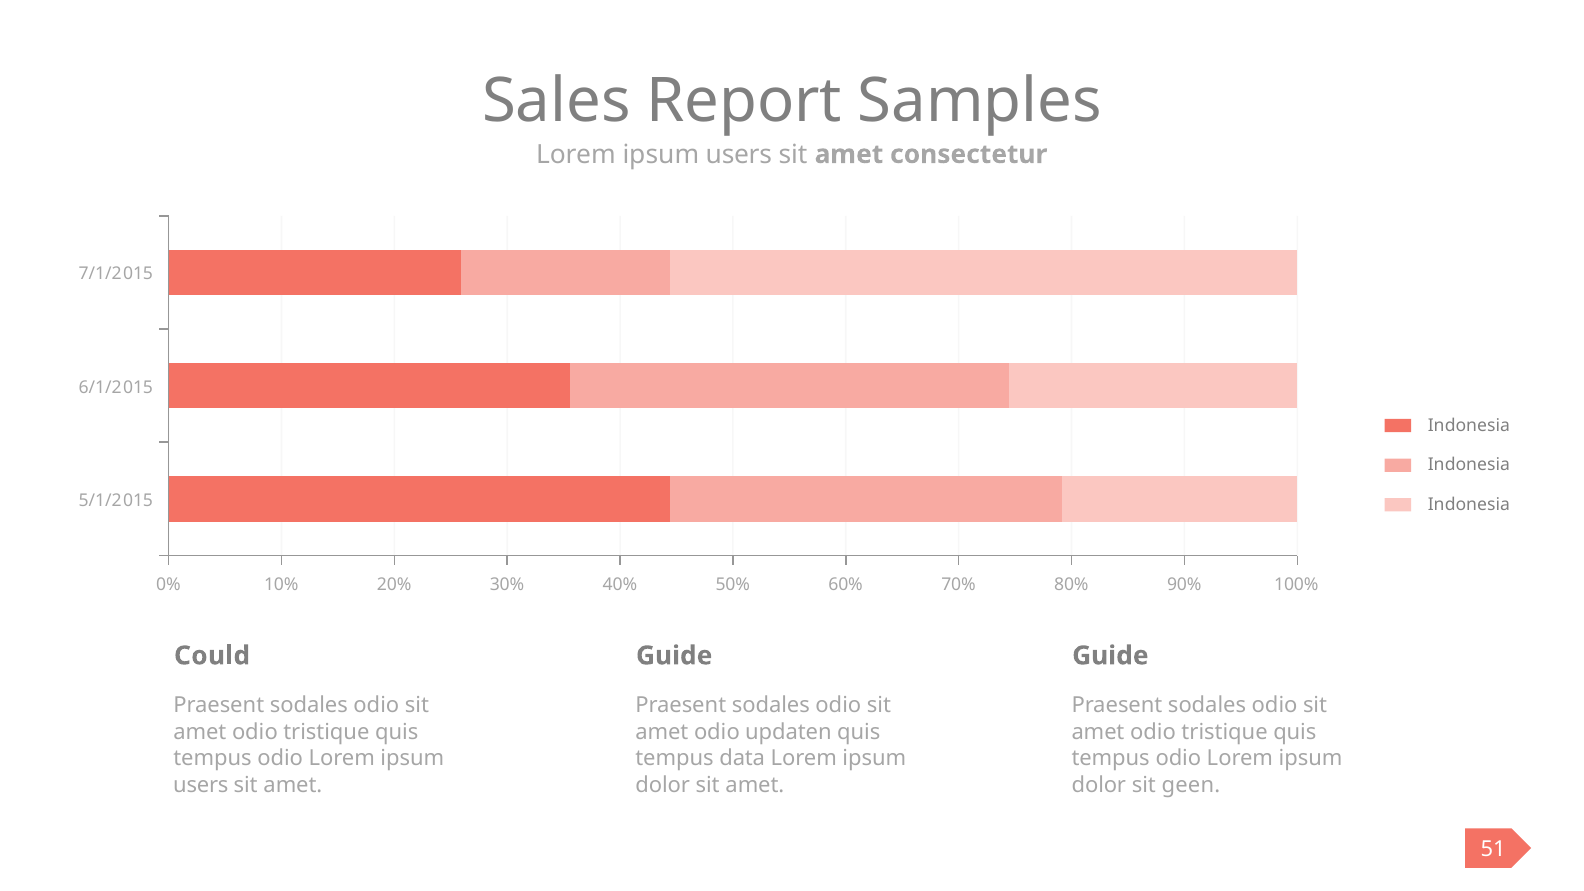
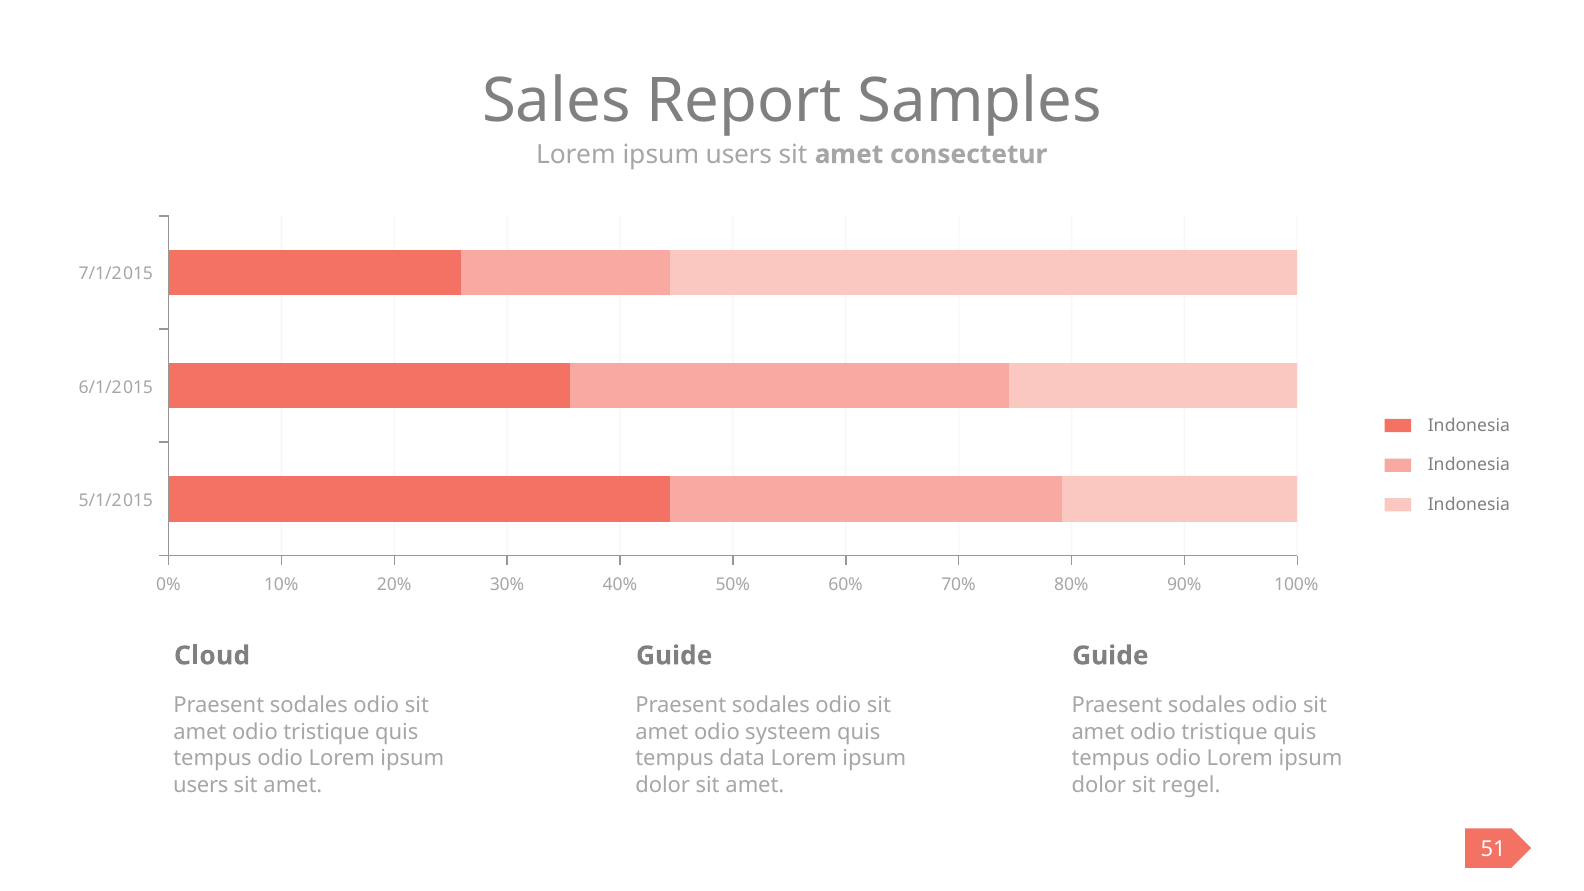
Could: Could -> Cloud (212, 656)
updaten: updaten -> systeem (788, 732)
geen: geen -> regel (1191, 785)
